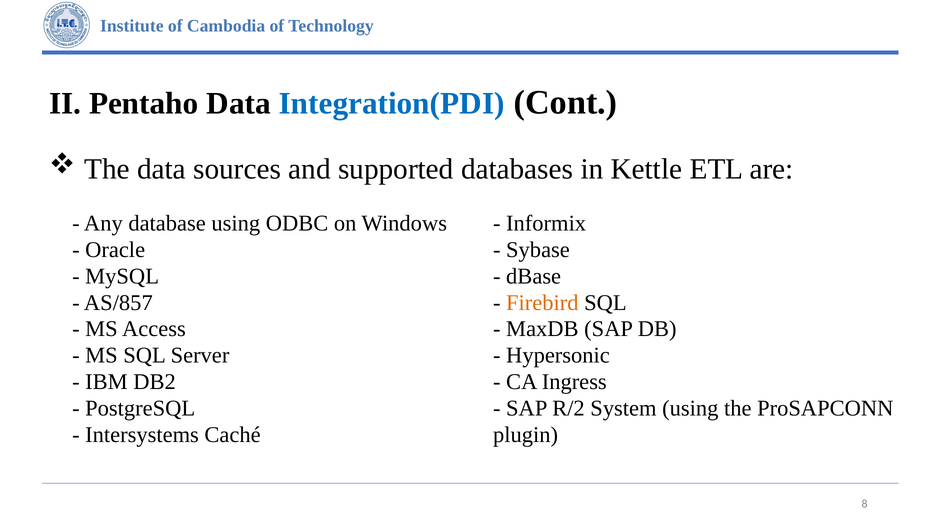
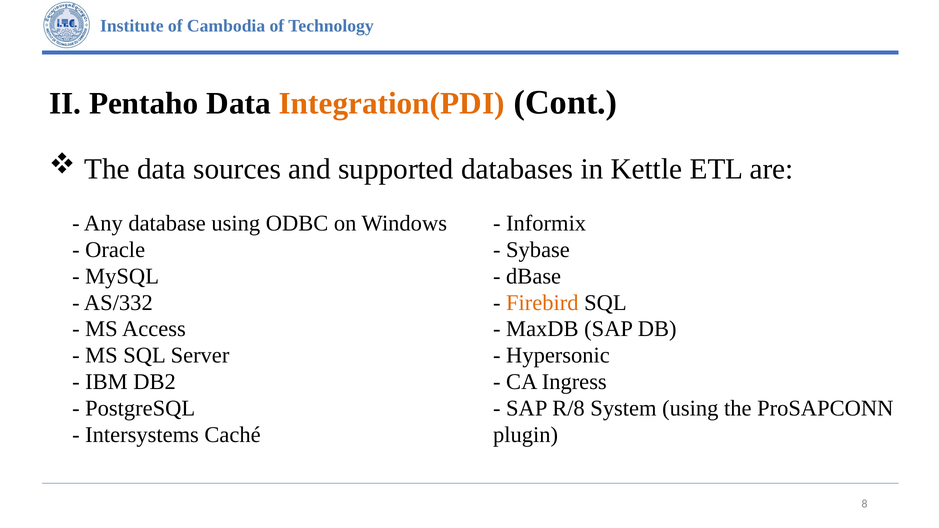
Integration(PDI colour: blue -> orange (392, 104)
AS/857: AS/857 -> AS/332 (118, 303)
R/2: R/2 -> R/8 (569, 408)
